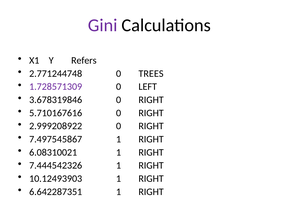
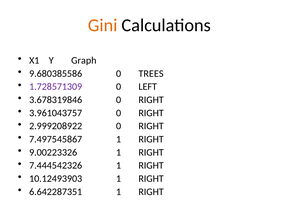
Gini colour: purple -> orange (103, 25)
Refers: Refers -> Graph (84, 61)
2.771244748: 2.771244748 -> 9.680385586 (56, 74)
5.710167616: 5.710167616 -> 3.961043757 (56, 113)
6.08310021: 6.08310021 -> 9.00223326 (53, 153)
